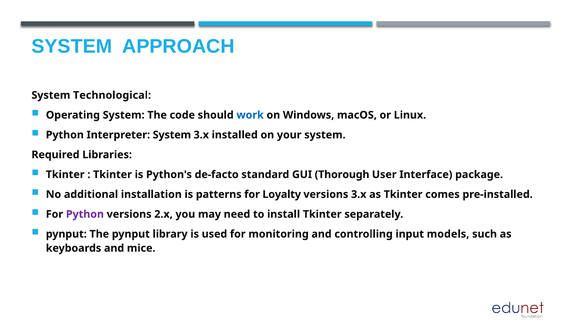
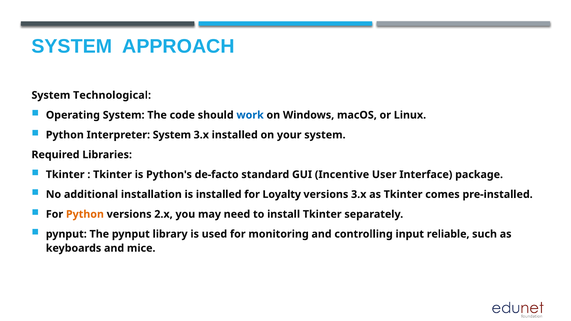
Thorough: Thorough -> Incentive (342, 175)
is patterns: patterns -> installed (219, 194)
Python colour: purple -> orange (85, 214)
models: models -> reliable (448, 234)
